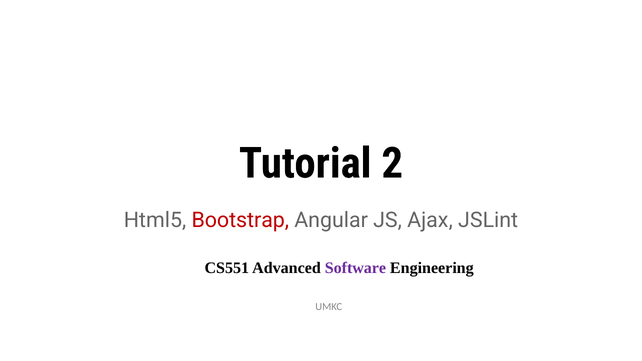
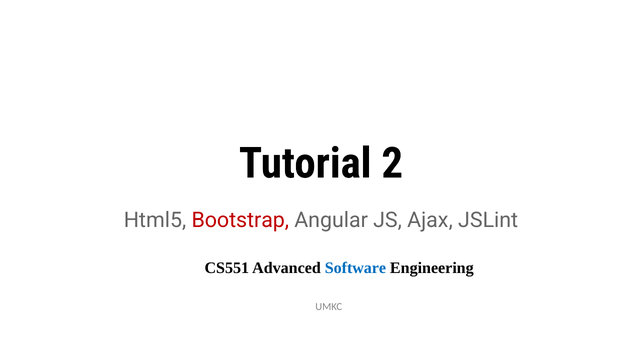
Software colour: purple -> blue (355, 268)
